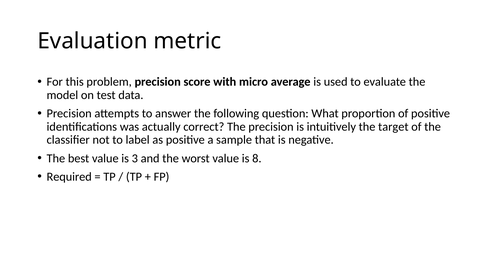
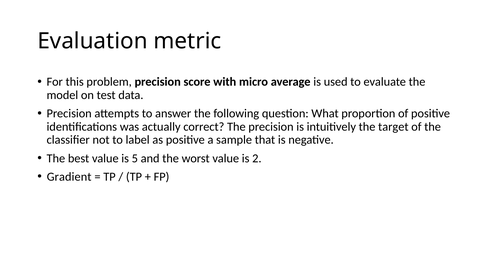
3: 3 -> 5 (135, 158)
8: 8 -> 2 (257, 158)
Required: Required -> Gradient (69, 177)
